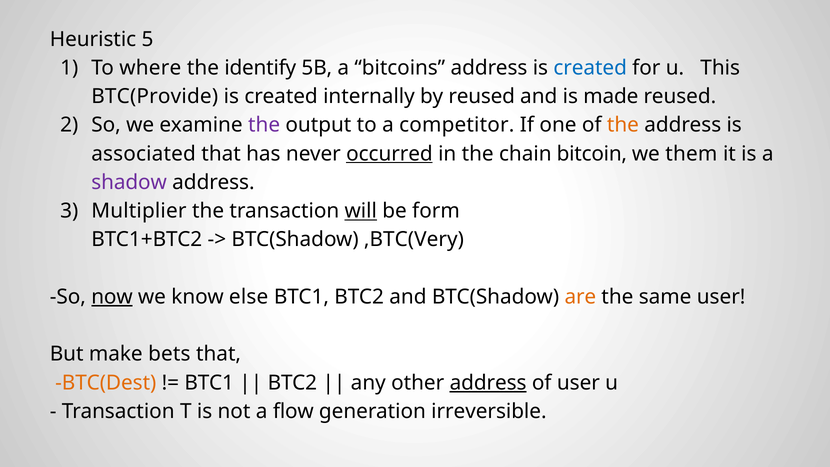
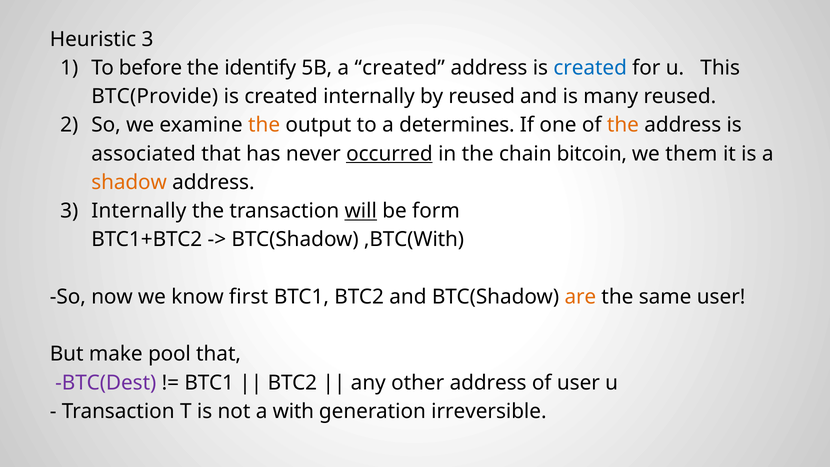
Heuristic 5: 5 -> 3 (148, 39)
where: where -> before (150, 68)
a bitcoins: bitcoins -> created (400, 68)
made: made -> many (611, 96)
the colour: purple -> orange (264, 125)
competitor: competitor -> determines (457, 125)
shadow colour: purple -> orange (129, 182)
Multiplier: Multiplier -> Internally (139, 211)
,BTC(Very: ,BTC(Very -> ,BTC(With (414, 240)
now underline: present -> none (112, 297)
else: else -> first (249, 297)
bets: bets -> pool (169, 354)
BTC(Dest colour: orange -> purple (106, 383)
address underline: present -> none (488, 383)
flow: flow -> with (293, 411)
